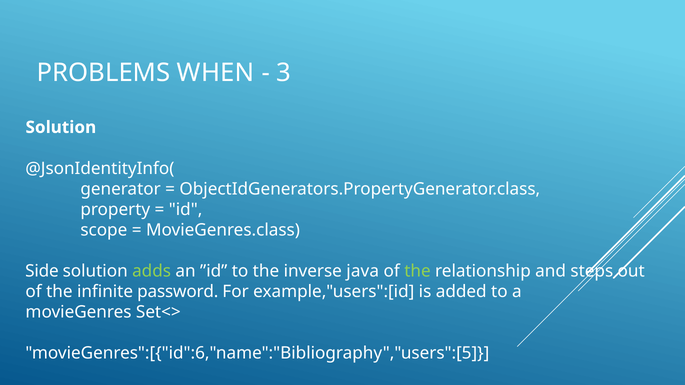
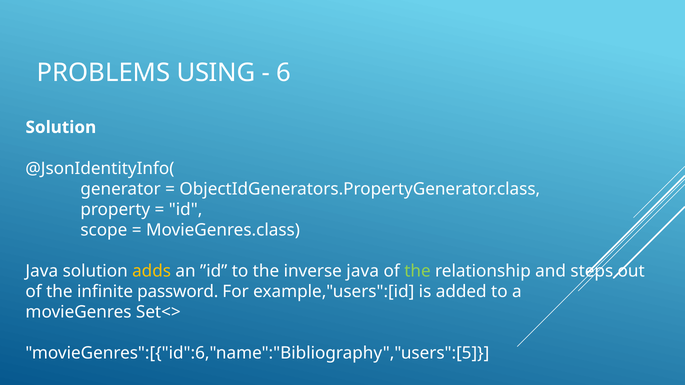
WHEN: WHEN -> USING (216, 73)
3: 3 -> 6 (284, 73)
Side: Side -> Java (42, 271)
adds colour: light green -> yellow (152, 271)
